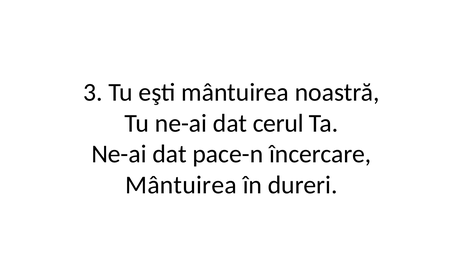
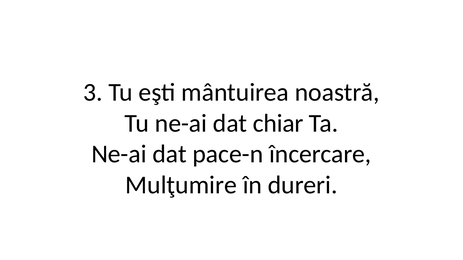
cerul: cerul -> chiar (278, 124)
Mântuirea: Mântuirea -> Mulţumire (181, 185)
